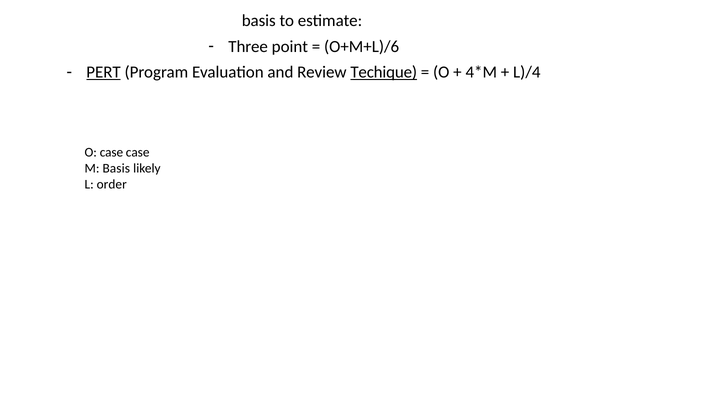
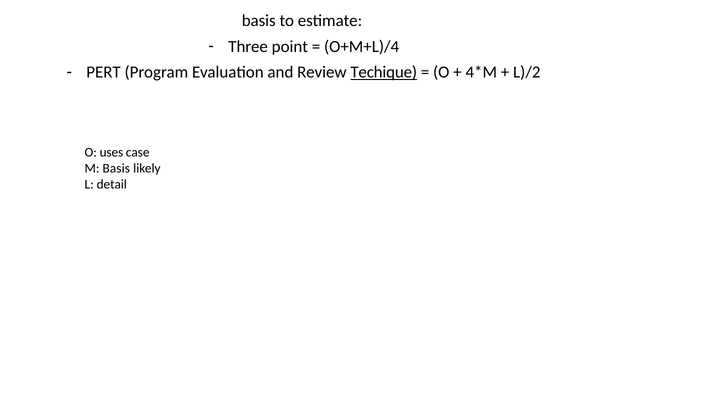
O+M+L)/6: O+M+L)/6 -> O+M+L)/4 (362, 47)
PERT underline: present -> none (104, 72)
L)/4: L)/4 -> L)/2 (527, 72)
O case: case -> uses (111, 153)
order: order -> detail (112, 184)
